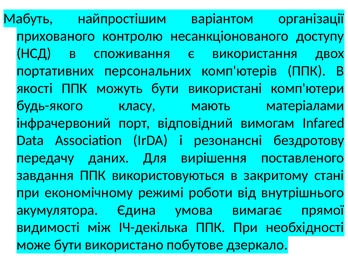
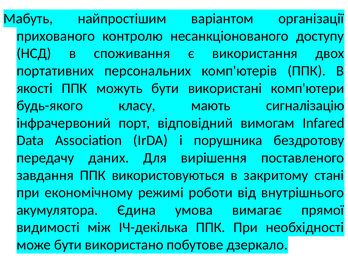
матеріалами: матеріалами -> сигналізацію (305, 106)
резонансні: резонансні -> порушника (228, 140)
